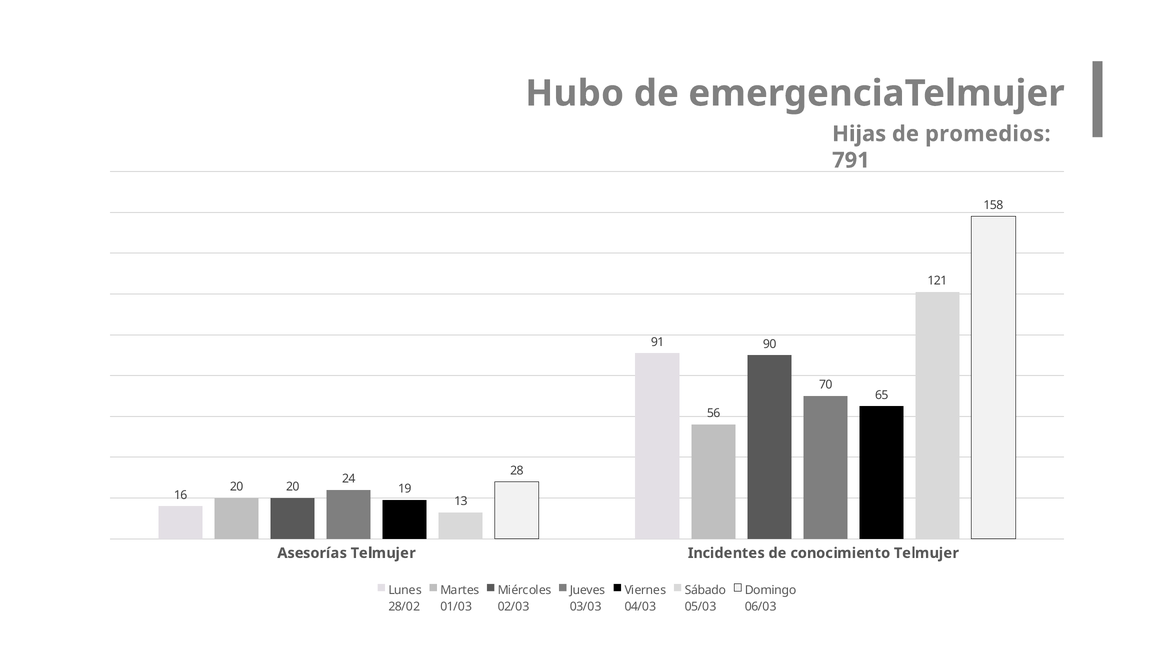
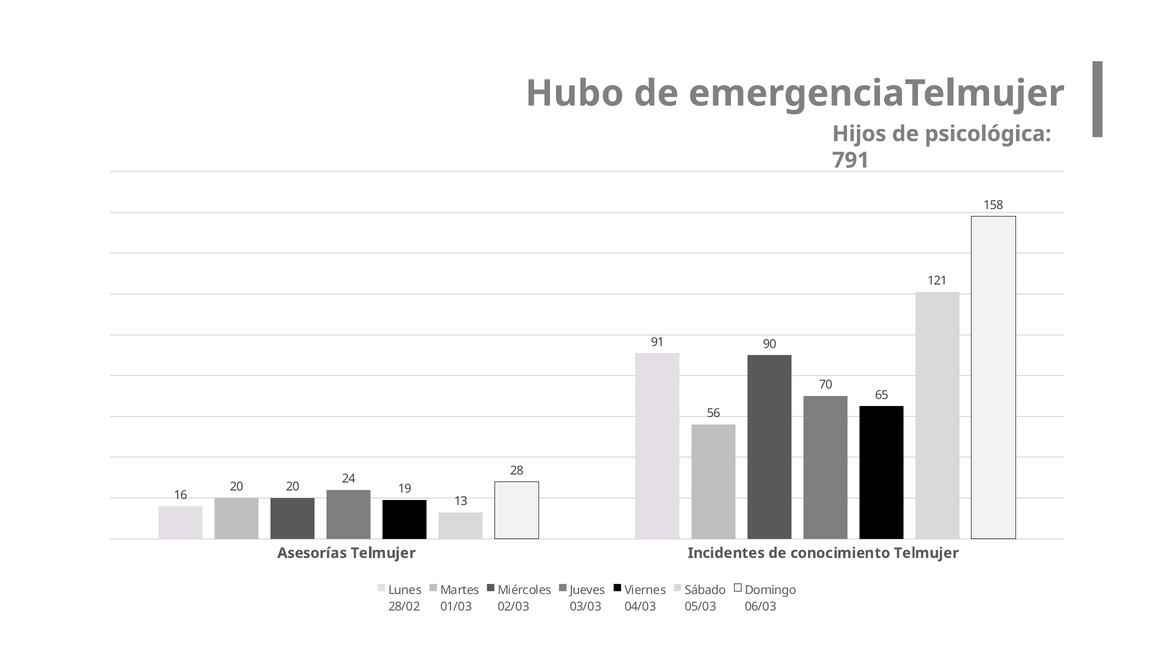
Hijas: Hijas -> Hijos (859, 134)
promedios: promedios -> psicológica (988, 134)
